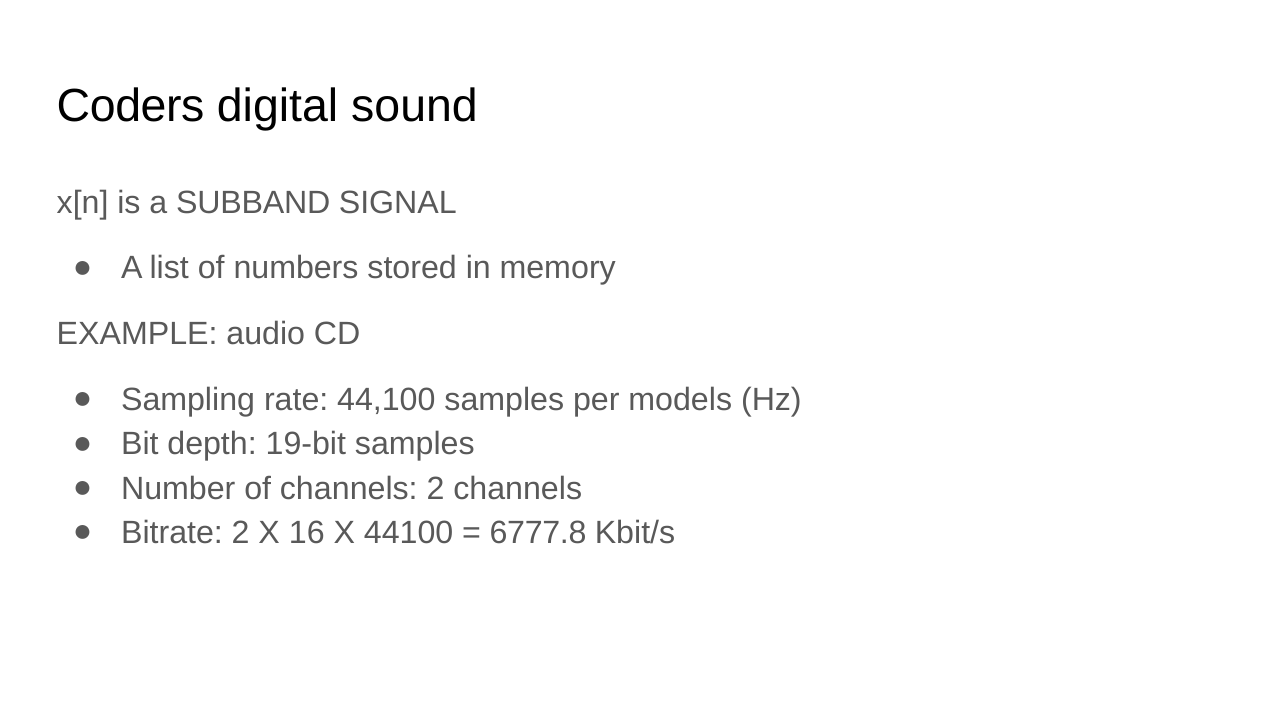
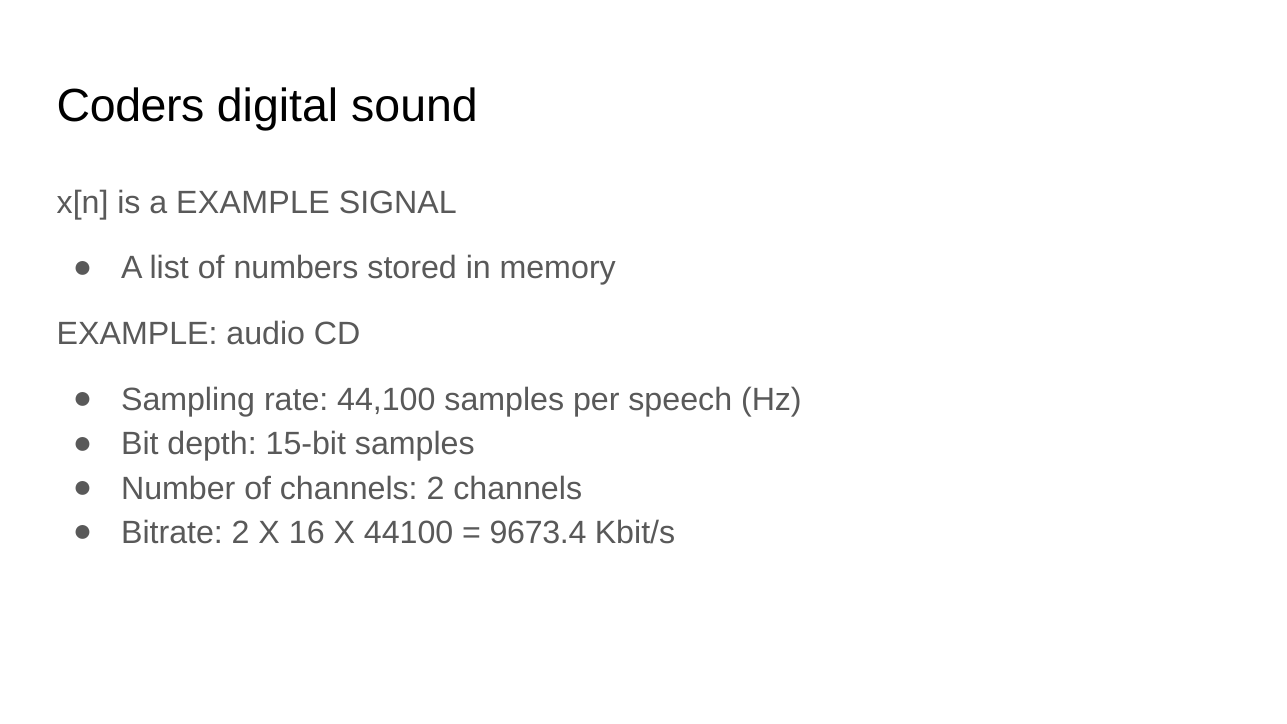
a SUBBAND: SUBBAND -> EXAMPLE (253, 202)
models: models -> speech (680, 400)
19-bit: 19-bit -> 15-bit (306, 444)
6777.8: 6777.8 -> 9673.4 (538, 533)
